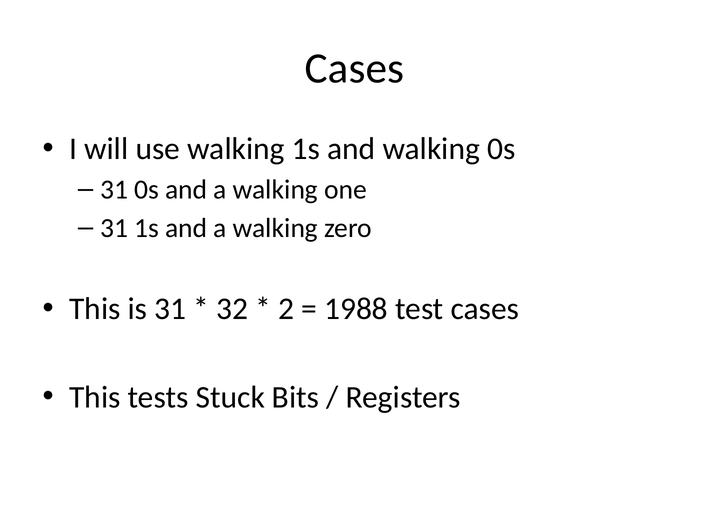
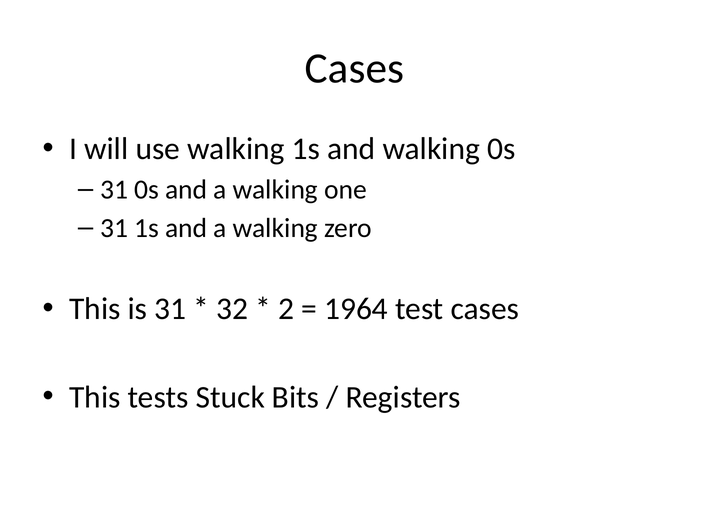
1988: 1988 -> 1964 (356, 309)
